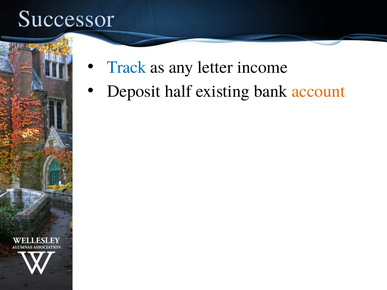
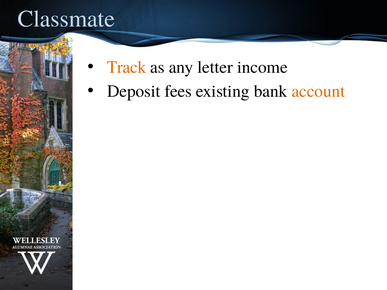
Successor: Successor -> Classmate (66, 19)
Track colour: blue -> orange (127, 67)
half: half -> fees (178, 91)
